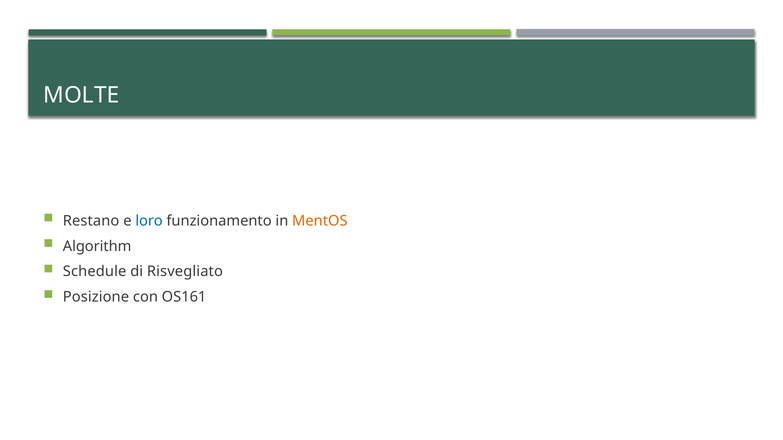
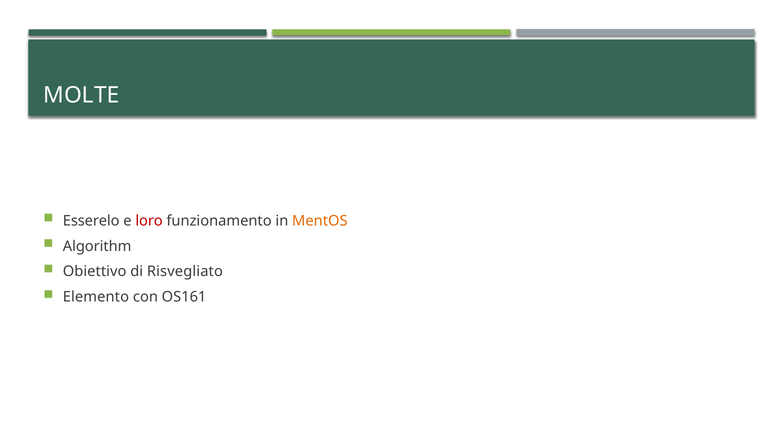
Restano: Restano -> Esserelo (91, 221)
loro colour: blue -> red (149, 221)
Schedule: Schedule -> Obiettivo (95, 272)
Posizione: Posizione -> Elemento (96, 297)
